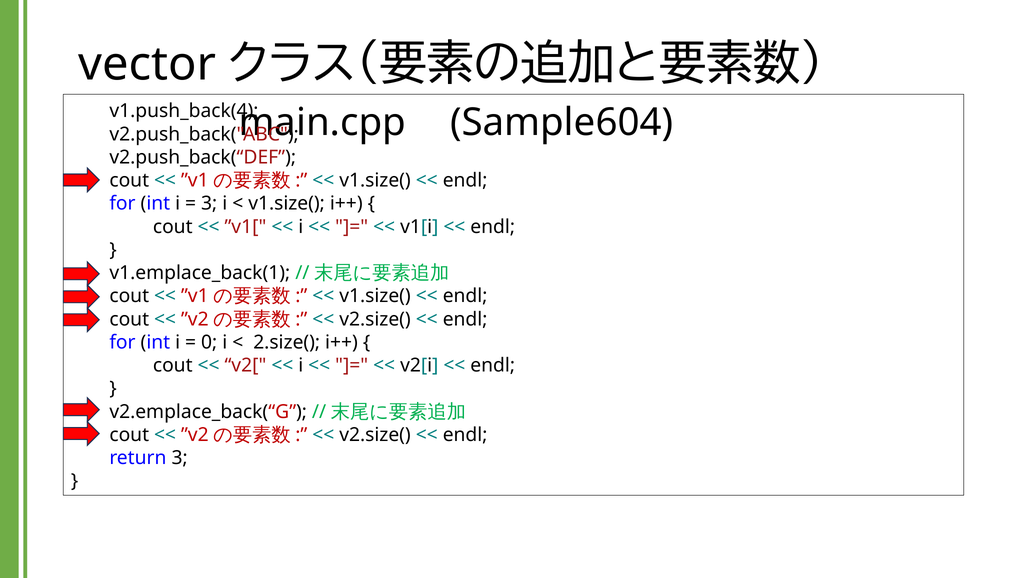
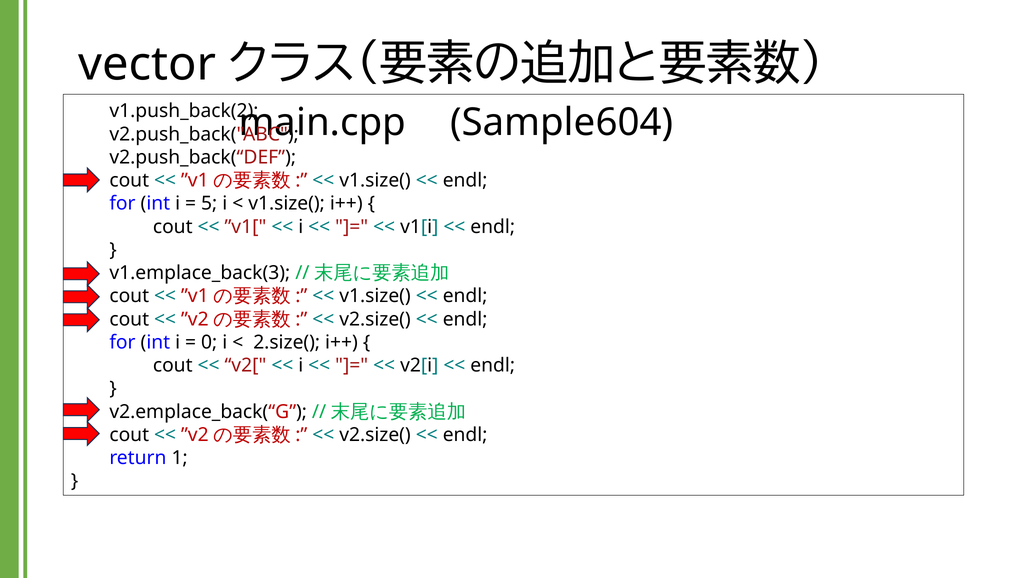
v1.push_back(4: v1.push_back(4 -> v1.push_back(2 (184, 111)
3: 3 -> 5 (209, 203)
v1.emplace_back(1: v1.emplace_back(1 -> v1.emplace_back(3 (200, 273)
return 3: 3 -> 1 (180, 458)
